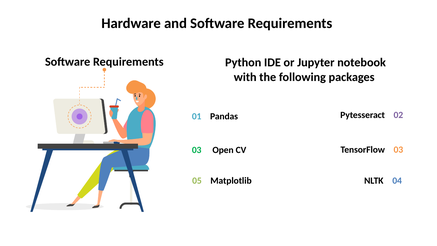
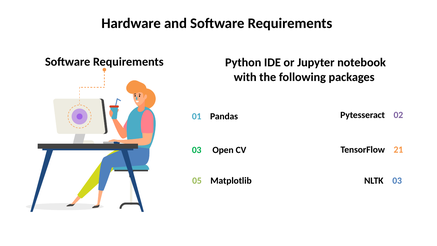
TensorFlow 03: 03 -> 21 (398, 150)
NLTK 04: 04 -> 03 (397, 181)
